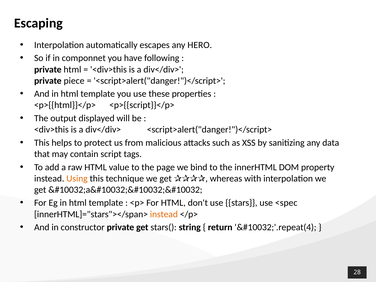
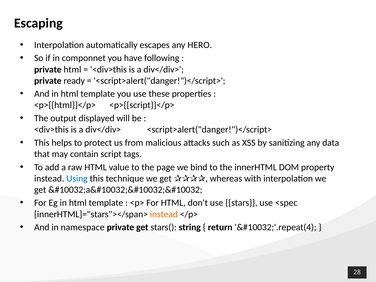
piece: piece -> ready (74, 81)
Using colour: orange -> blue (77, 178)
constructor: constructor -> namespace (83, 227)
